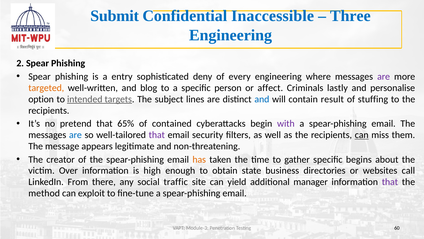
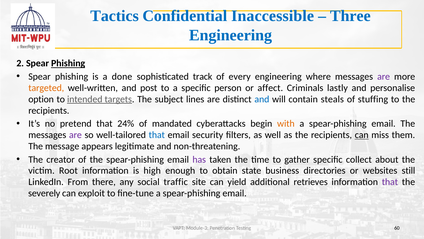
Submit: Submit -> Tactics (115, 16)
Phishing underline: none -> present (68, 63)
entry: entry -> done (122, 77)
deny: deny -> track (203, 77)
blog: blog -> post (149, 88)
result: result -> steals (332, 99)
65%: 65% -> 24% (126, 124)
contained: contained -> mandated (172, 124)
with colour: purple -> orange (286, 124)
are colour: blue -> purple (75, 135)
that colour: purple -> blue (157, 135)
has colour: orange -> purple (199, 159)
begins: begins -> collect (359, 159)
Over: Over -> Root (68, 170)
call: call -> still (408, 170)
manager: manager -> retrieves (311, 182)
method: method -> severely (44, 193)
